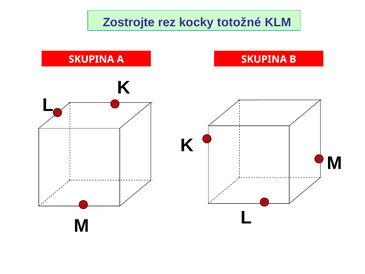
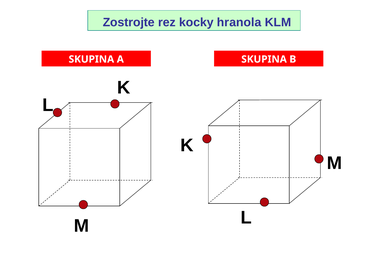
totožné: totožné -> hranola (239, 22)
